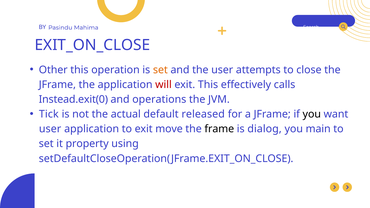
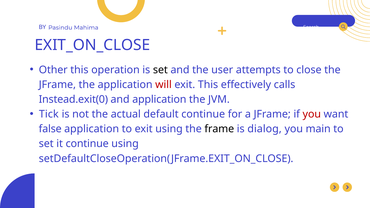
set colour: orange -> black (160, 70)
and operations: operations -> application (159, 99)
default released: released -> continue (203, 114)
you colour: black -> red (312, 114)
user: user -> false (50, 129)
exit move: move -> using (169, 129)
it property: property -> continue (87, 144)
